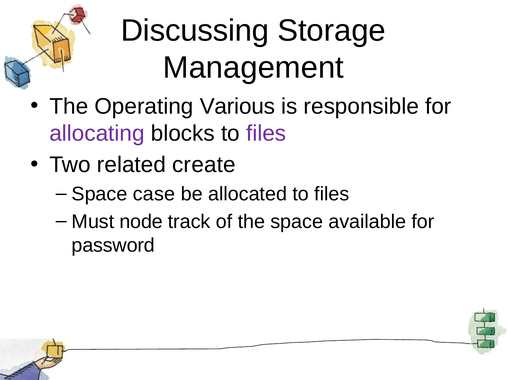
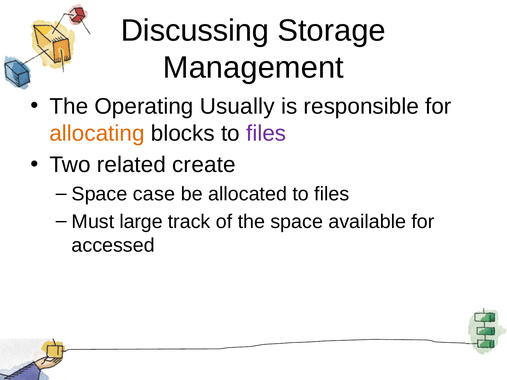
Various: Various -> Usually (237, 106)
allocating colour: purple -> orange (97, 133)
node: node -> large (141, 222)
password: password -> accessed (113, 245)
